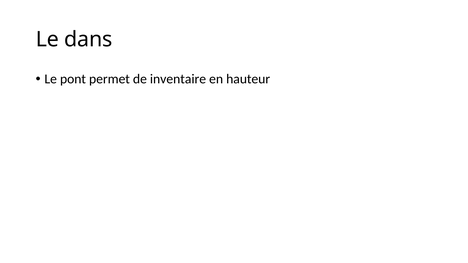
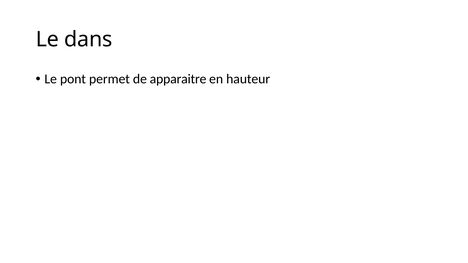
inventaire: inventaire -> apparaitre (178, 79)
